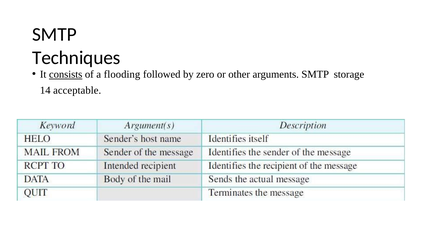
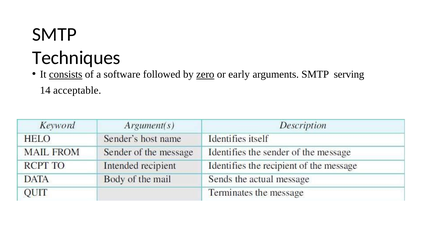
flooding: flooding -> software (122, 74)
zero underline: none -> present (205, 74)
other: other -> early (239, 74)
storage: storage -> serving (349, 74)
